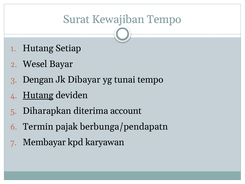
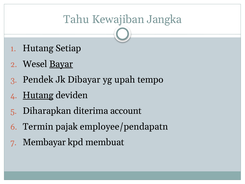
Surat: Surat -> Tahu (76, 19)
Kewajiban Tempo: Tempo -> Jangka (164, 19)
Bayar underline: none -> present (61, 64)
Dengan: Dengan -> Pendek (38, 80)
tunai: tunai -> upah (125, 80)
berbunga/pendapatn: berbunga/pendapatn -> employee/pendapatn (124, 126)
karyawan: karyawan -> membuat (105, 142)
